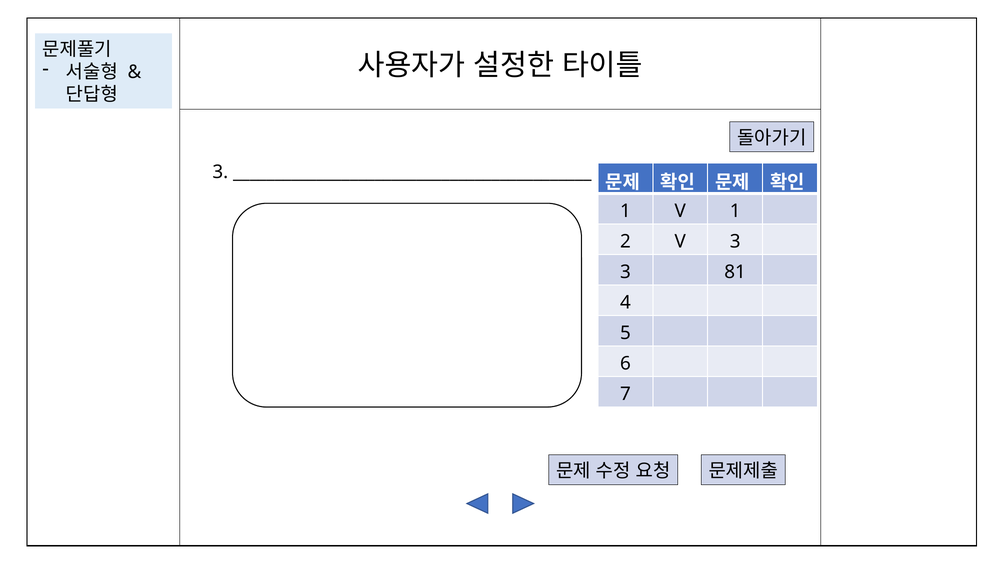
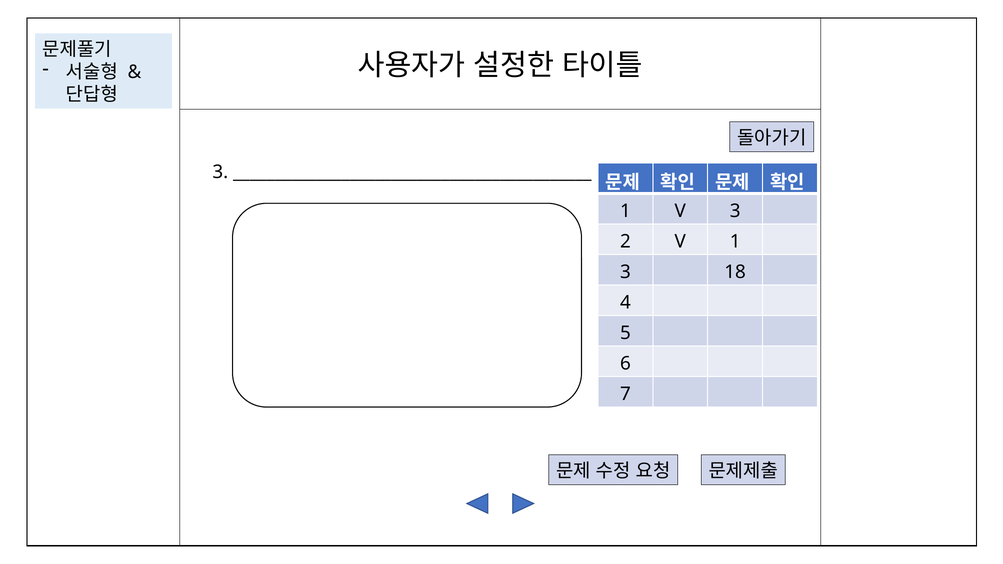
V 1: 1 -> 3 (735, 211)
V 3: 3 -> 1 (735, 242)
81: 81 -> 18 (735, 272)
